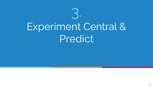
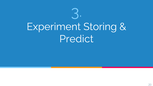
Central: Central -> Storing (100, 27)
